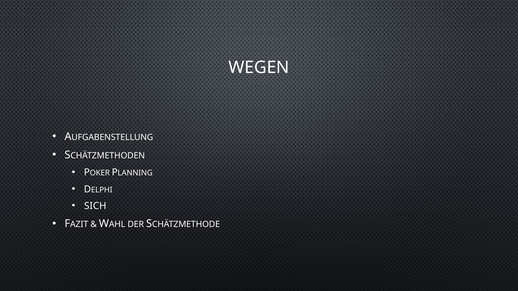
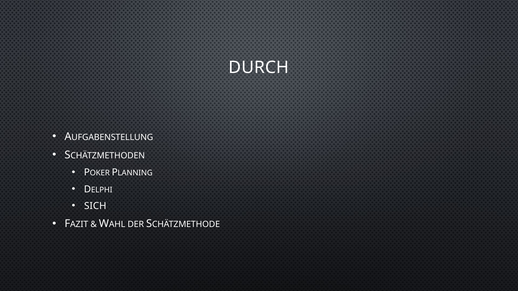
WEGEN: WEGEN -> DURCH (259, 68)
